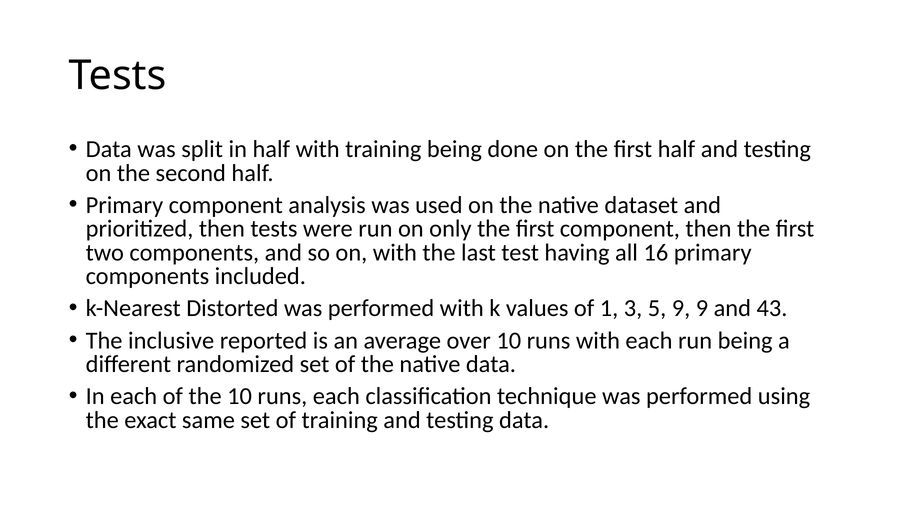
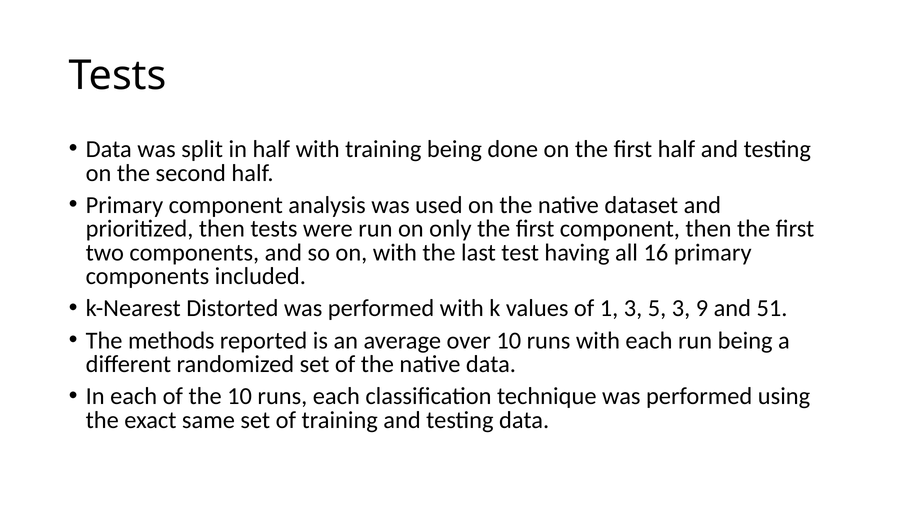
5 9: 9 -> 3 (681, 309)
43: 43 -> 51 (772, 309)
inclusive: inclusive -> methods (171, 341)
